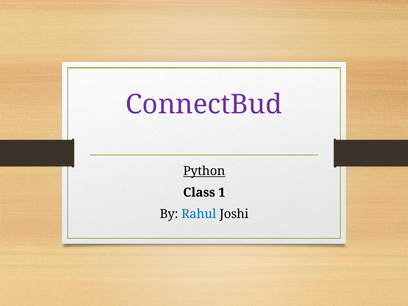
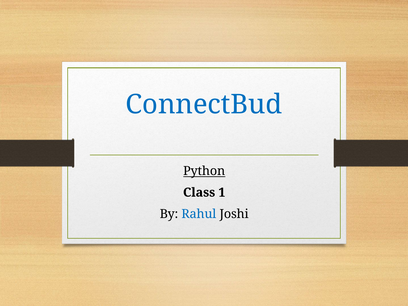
ConnectBud colour: purple -> blue (204, 104)
